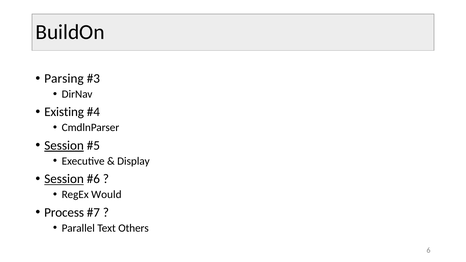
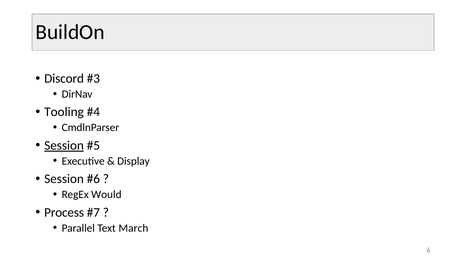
Parsing: Parsing -> Discord (64, 79)
Existing: Existing -> Tooling (64, 112)
Session underline: present -> none (64, 179)
Others: Others -> March (133, 228)
